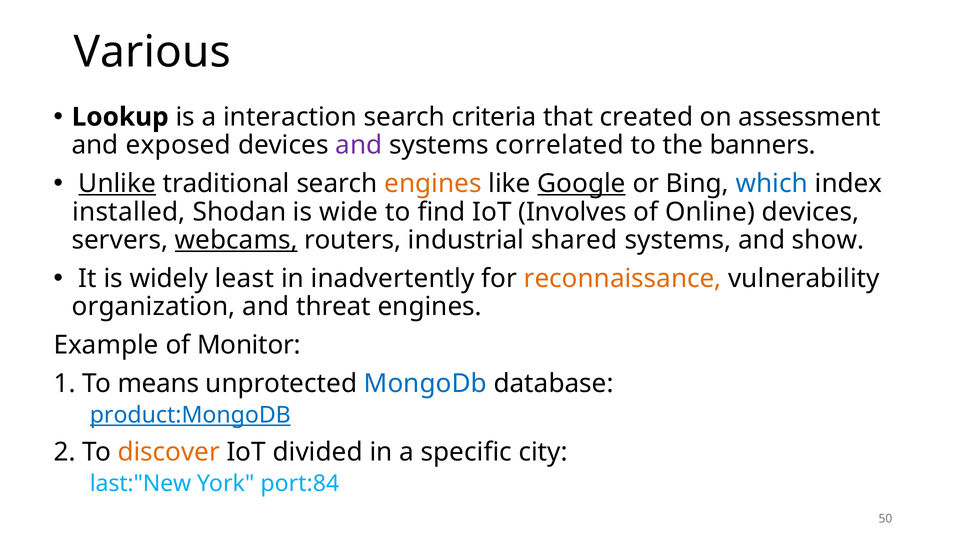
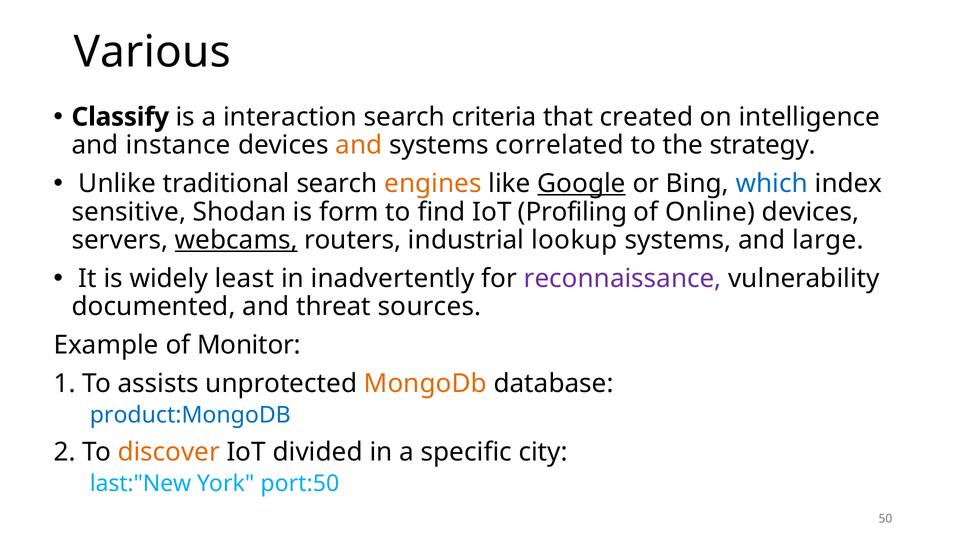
Lookup: Lookup -> Classify (120, 117)
assessment: assessment -> intelligence (809, 117)
exposed: exposed -> instance (178, 145)
and colour: purple -> orange (359, 145)
banners: banners -> strategy (763, 145)
Unlike underline: present -> none (117, 183)
installed: installed -> sensitive (129, 212)
wide: wide -> form (349, 212)
Involves: Involves -> Profiling (573, 212)
shared: shared -> lookup (574, 240)
show: show -> large (828, 240)
reconnaissance colour: orange -> purple (623, 278)
organization: organization -> documented (154, 306)
threat engines: engines -> sources (430, 306)
means: means -> assists (158, 383)
MongoDb colour: blue -> orange (425, 383)
product:MongoDB underline: present -> none (190, 415)
port:84: port:84 -> port:50 (300, 483)
